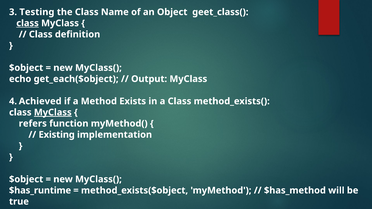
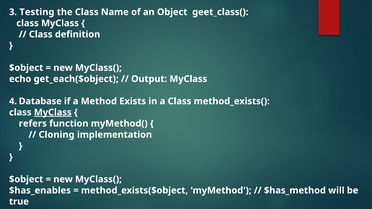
class underline: present -> none (28, 23)
Achieved: Achieved -> Database (40, 101)
Existing: Existing -> Cloning (57, 135)
$has_runtime: $has_runtime -> $has_enables (40, 191)
